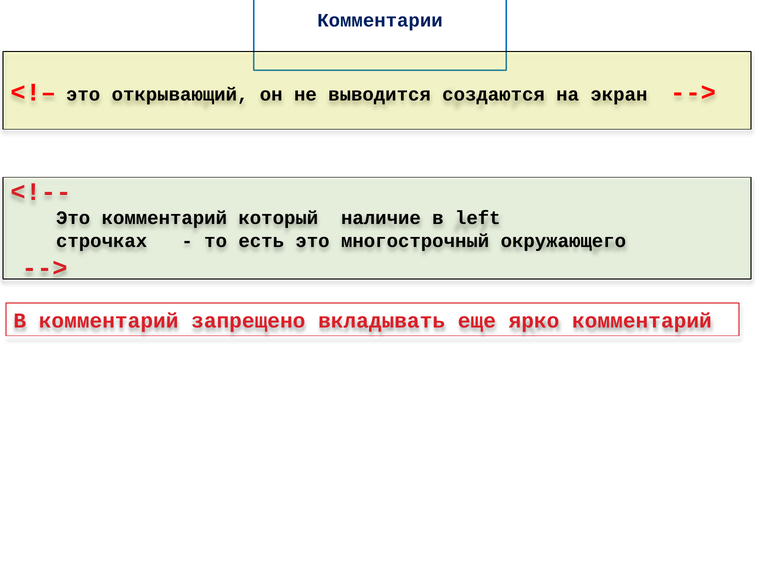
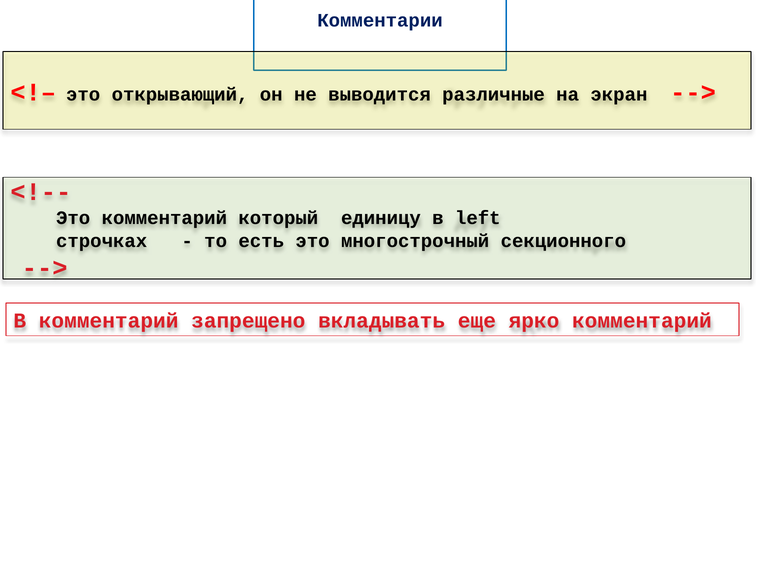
создаются: создаются -> различные (494, 94)
наличие: наличие -> единицу (381, 218)
oкружающего: oкружающего -> секционного (563, 241)
